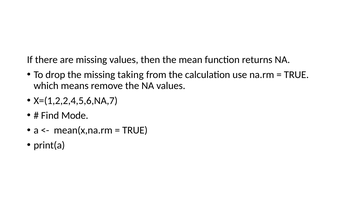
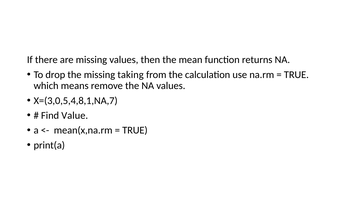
X=(1,2,2,4,5,6,NA,7: X=(1,2,2,4,5,6,NA,7 -> X=(3,0,5,4,8,1,NA,7 (76, 101)
Mode: Mode -> Value (75, 116)
